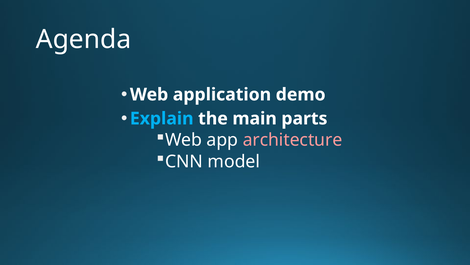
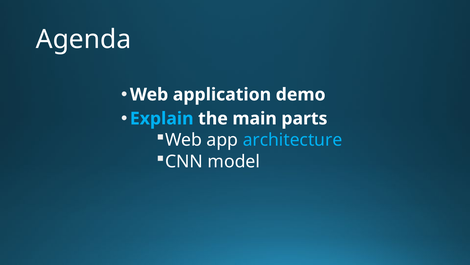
architecture colour: pink -> light blue (292, 140)
